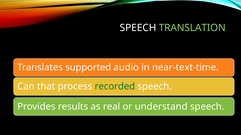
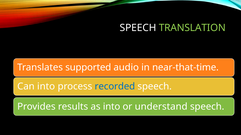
near-text-time: near-text-time -> near-that-time (185, 68)
Can that: that -> into (46, 87)
recorded colour: green -> blue (115, 87)
as real: real -> into (112, 107)
